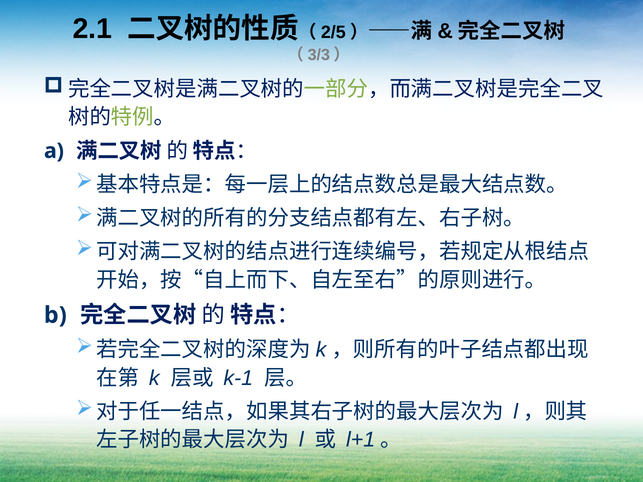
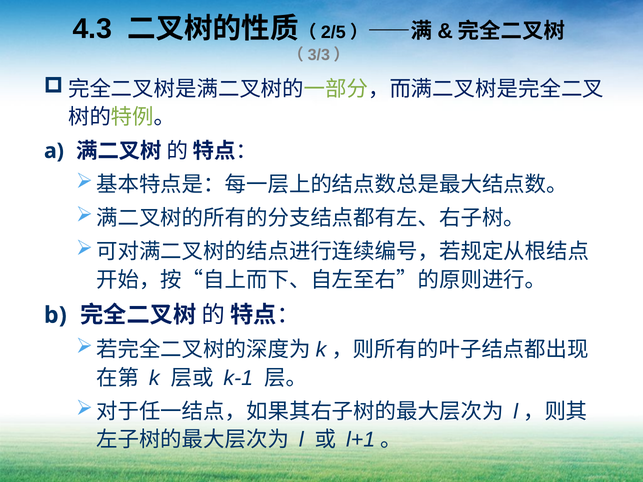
2.1: 2.1 -> 4.3 (92, 29)
